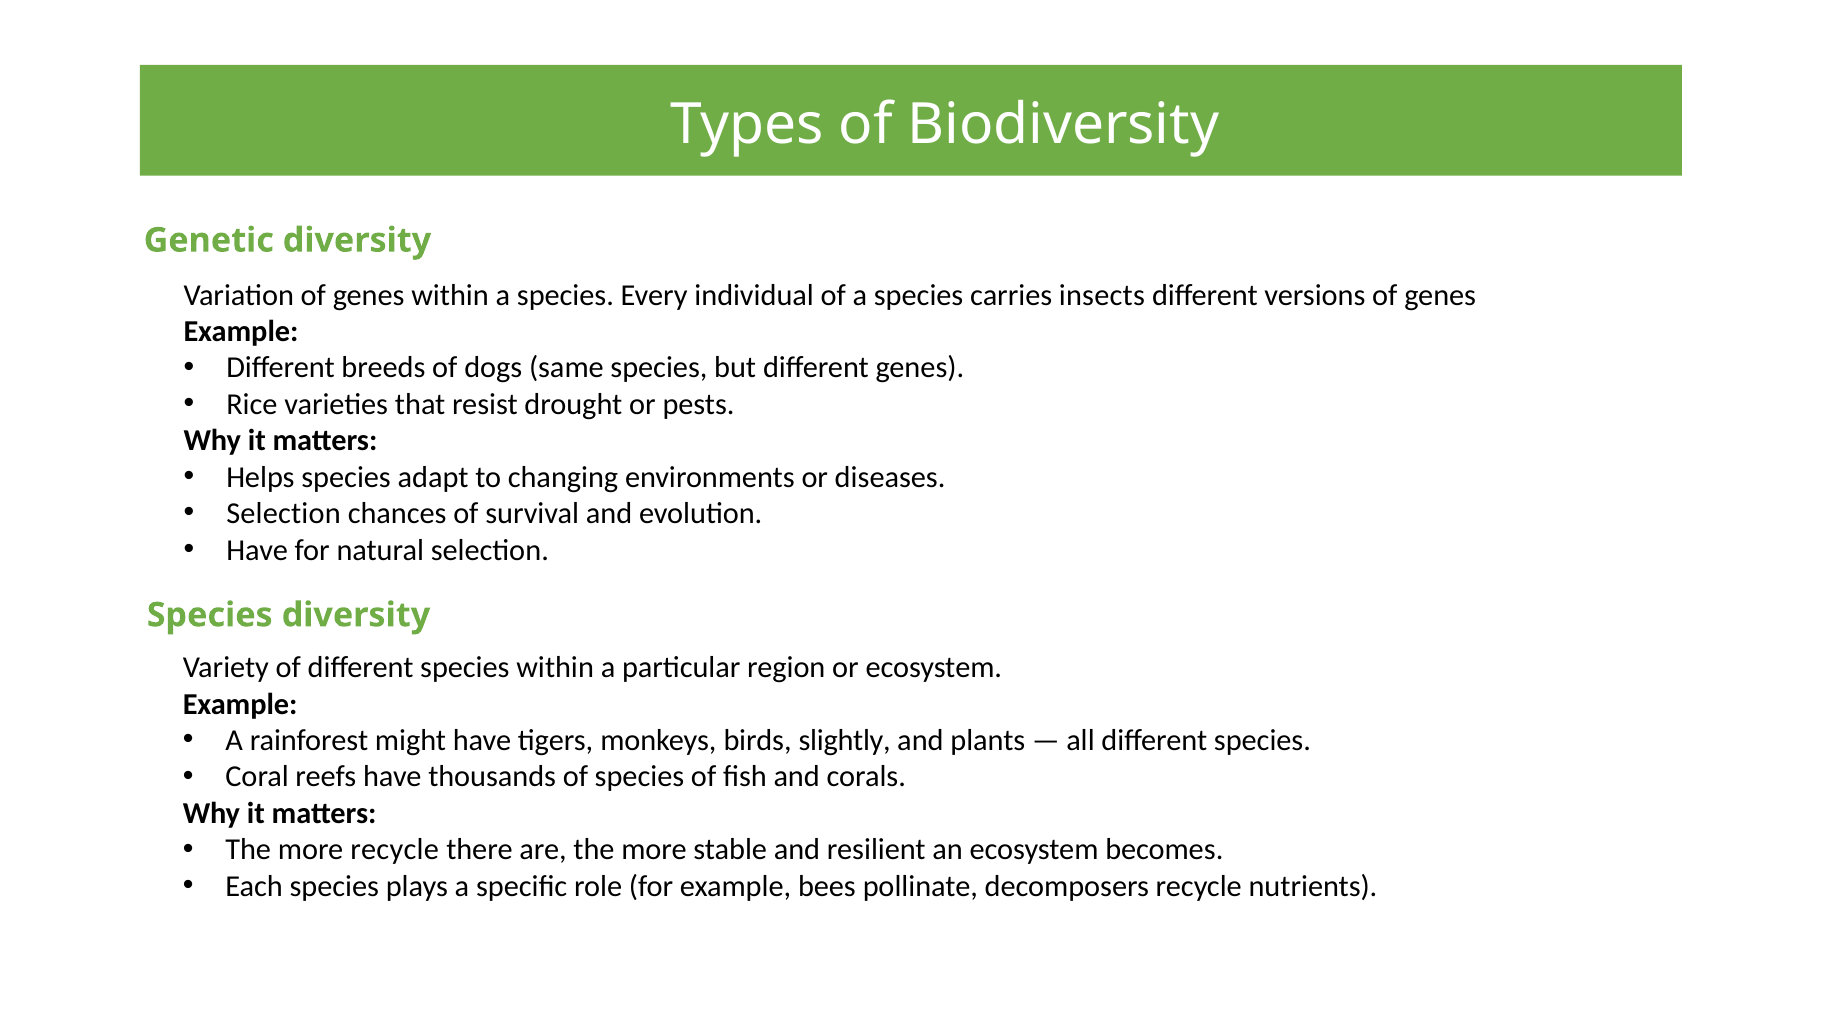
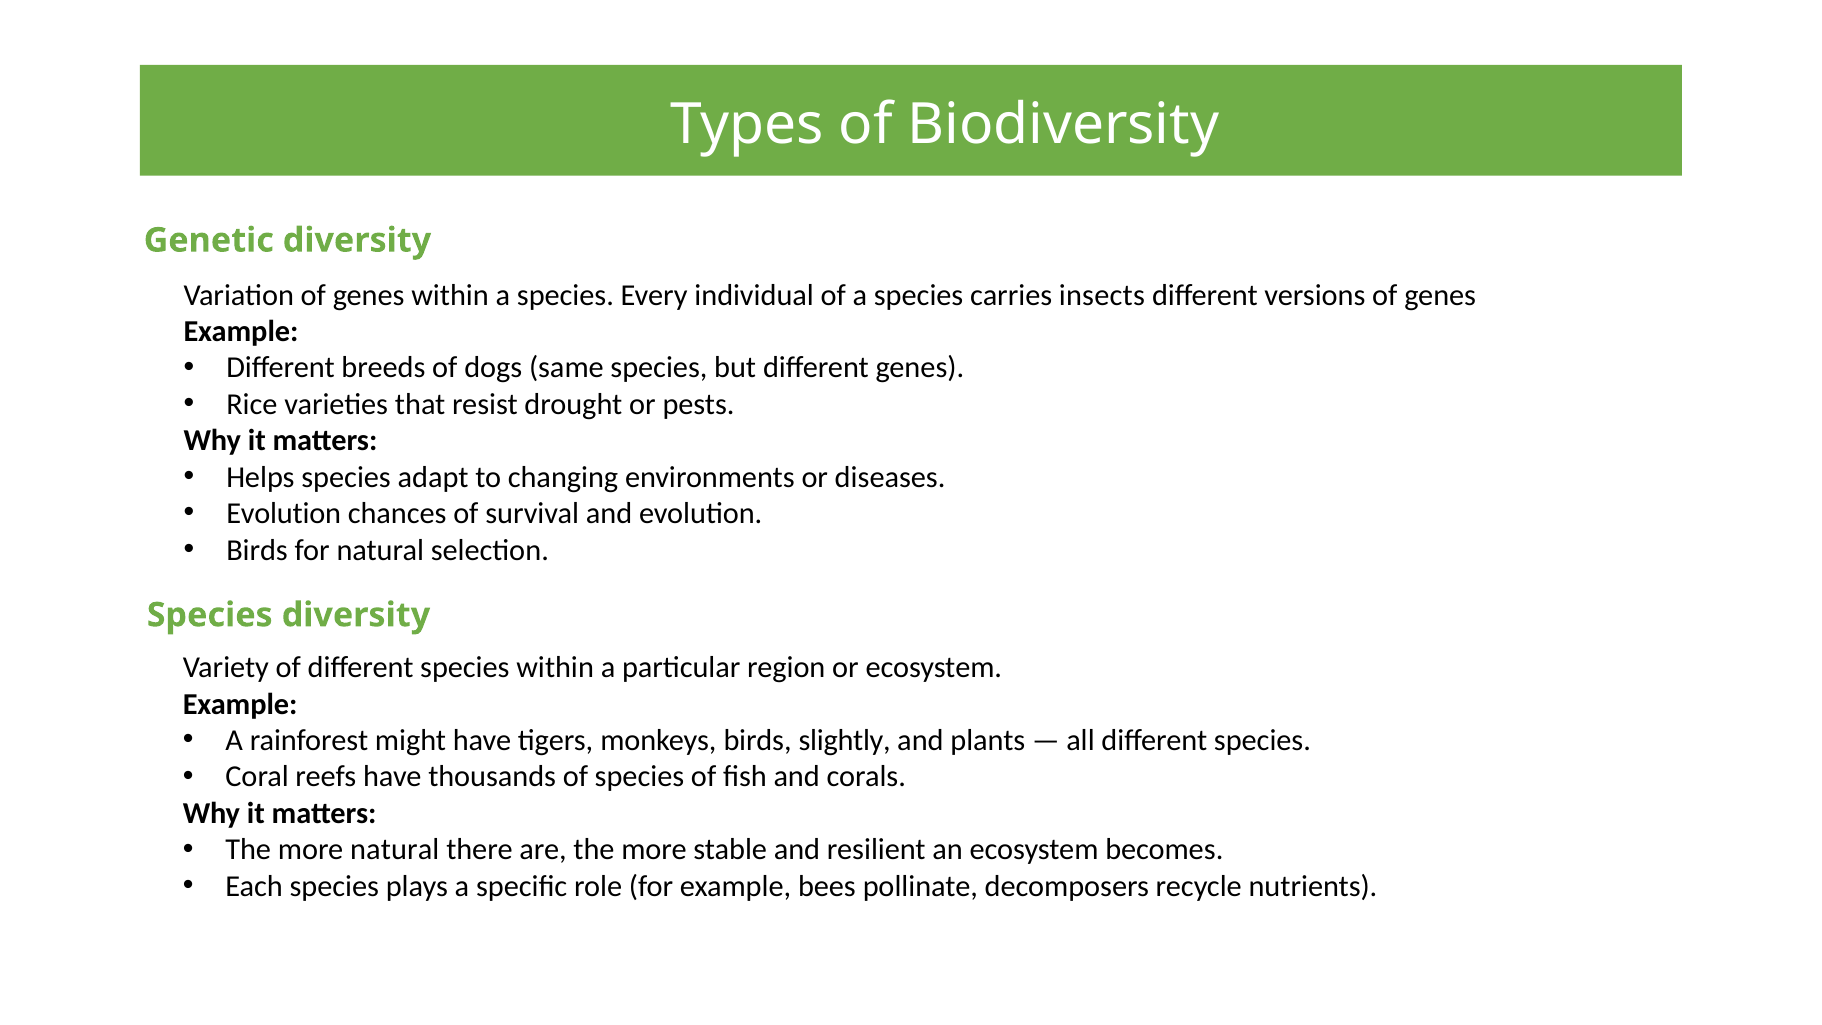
Selection: Selection -> Evolution (284, 514)
Have: Have -> Birds (257, 550)
more recycle: recycle -> natural (395, 850)
